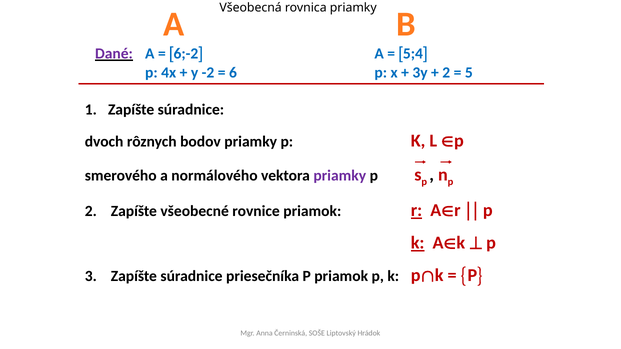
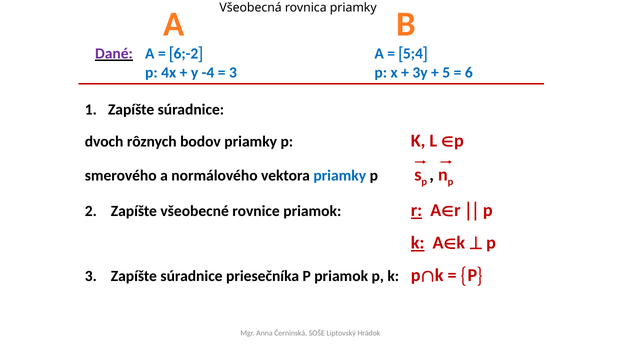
-2: -2 -> -4 (208, 72)
6: 6 -> 3 (233, 72)
2: 2 -> 5 (446, 72)
5: 5 -> 6 (469, 72)
priamky colour: purple -> blue (340, 176)
